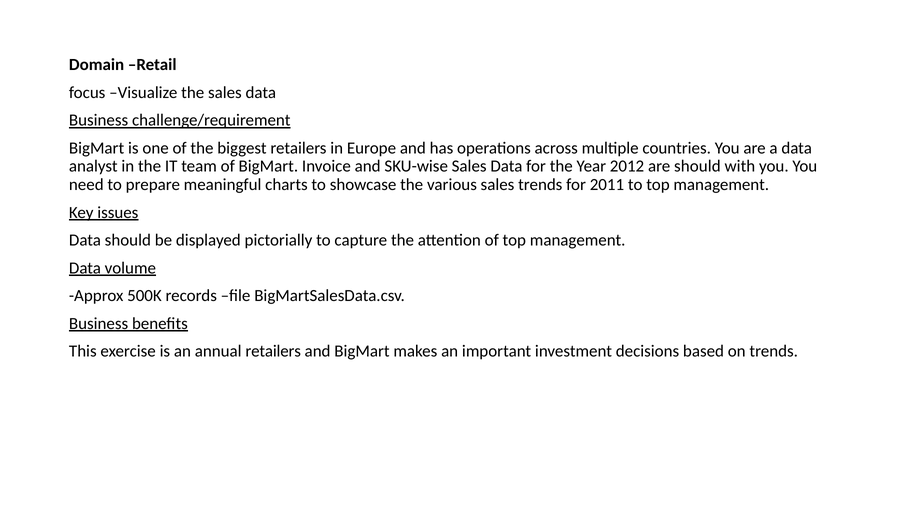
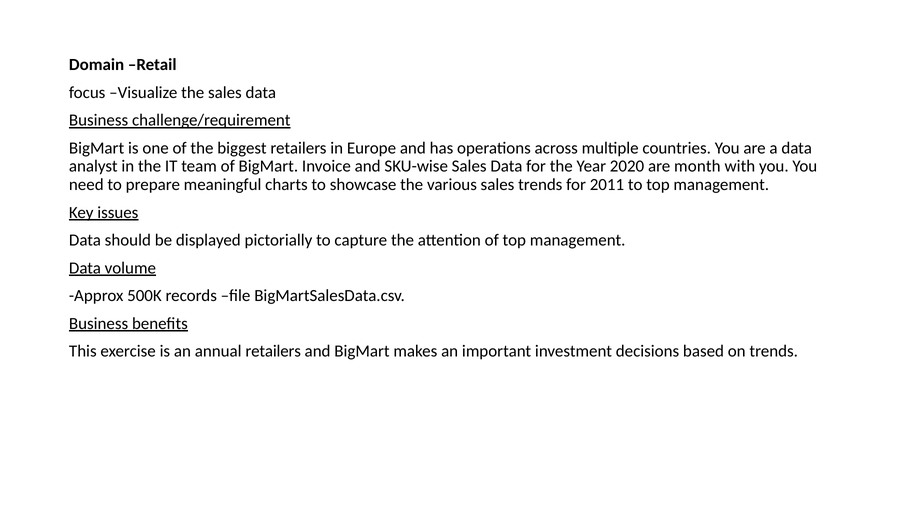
2012: 2012 -> 2020 (627, 166)
are should: should -> month (697, 166)
